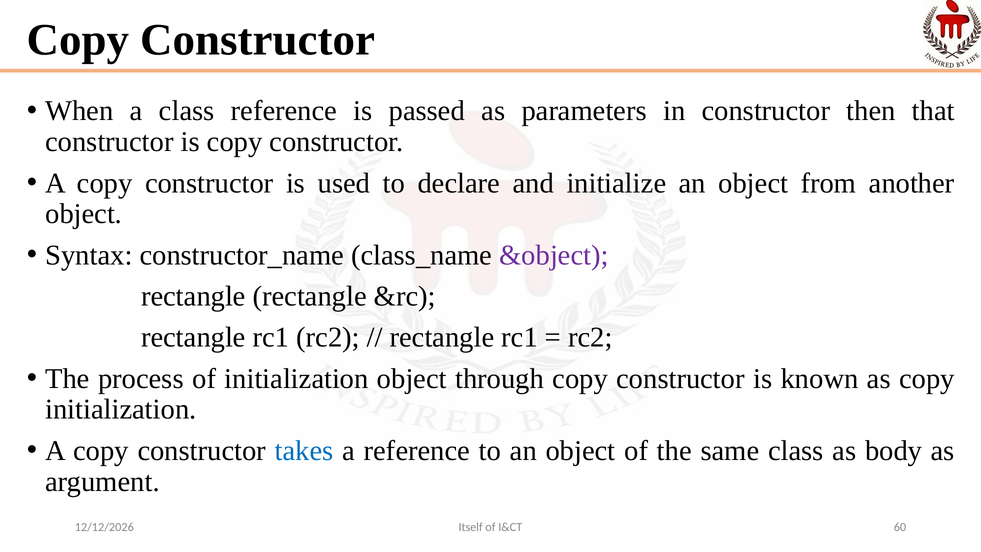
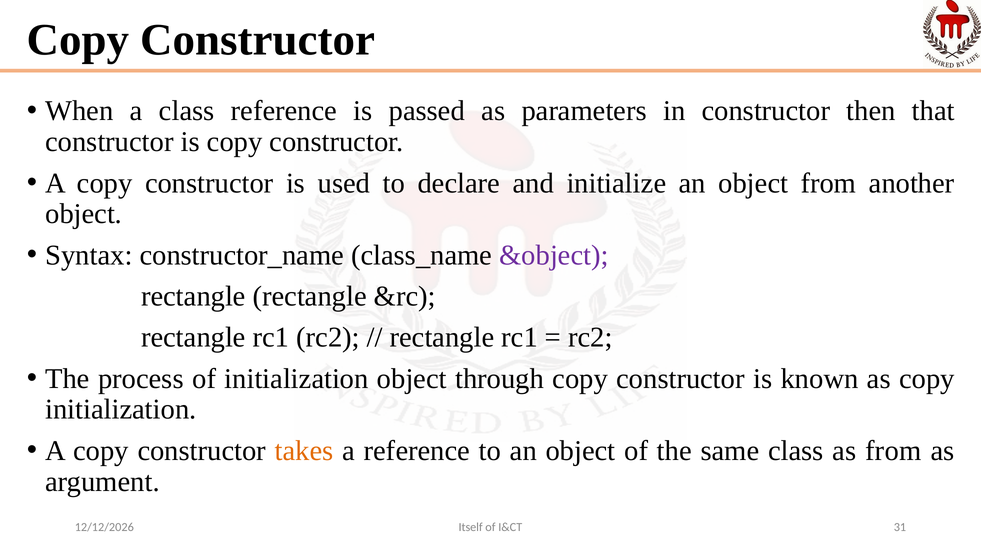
takes colour: blue -> orange (304, 450)
as body: body -> from (893, 450)
60: 60 -> 31 (900, 527)
